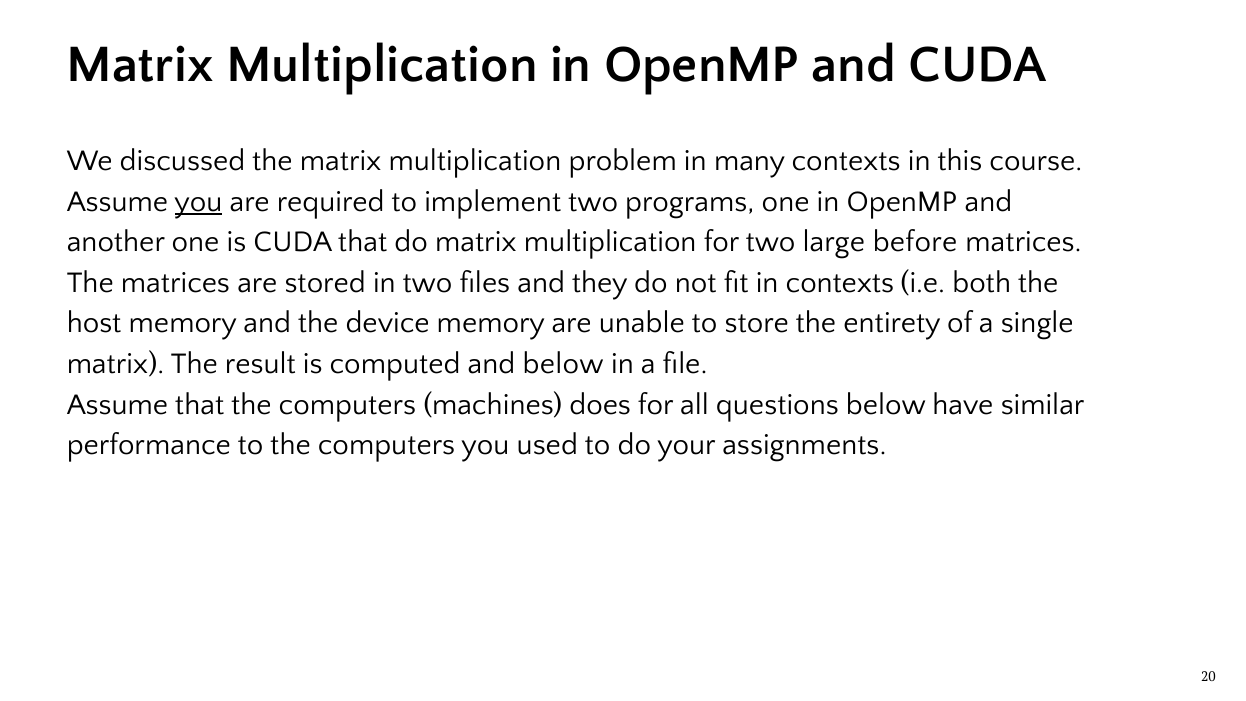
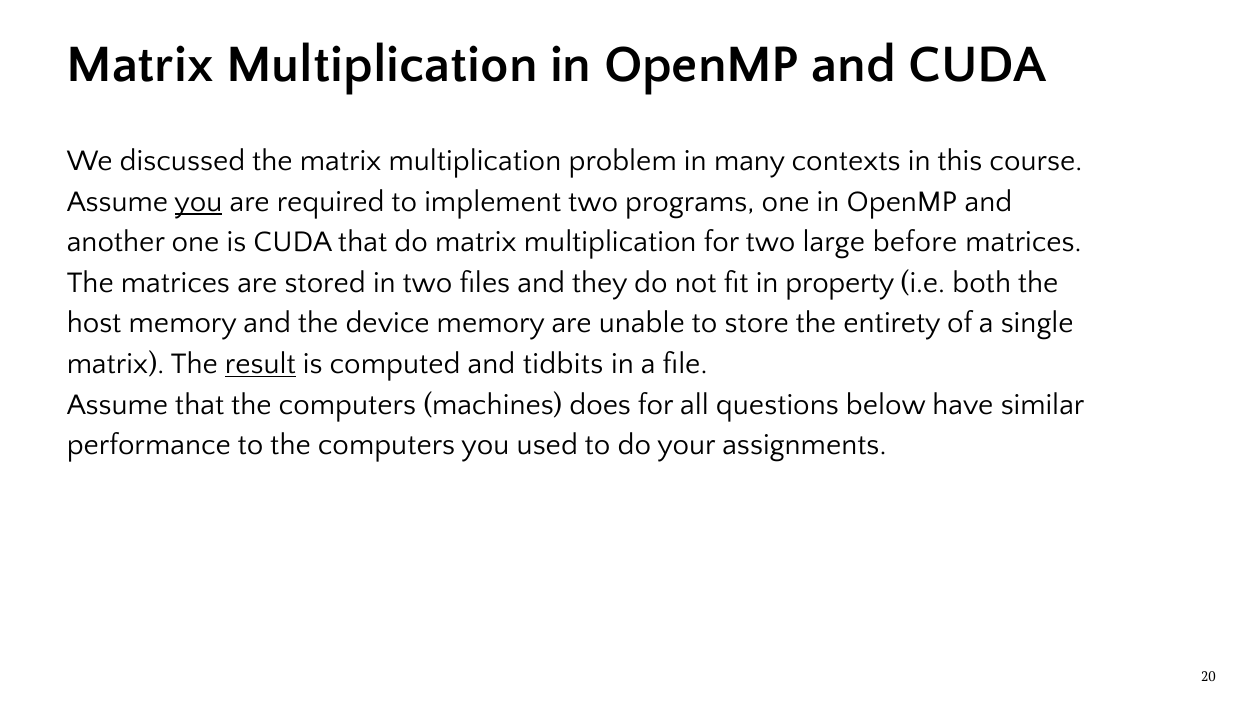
in contexts: contexts -> property (840, 283)
result underline: none -> present (260, 364)
and below: below -> tidbits (563, 364)
